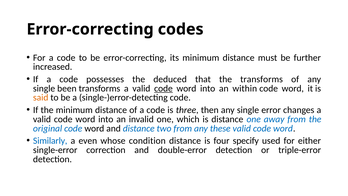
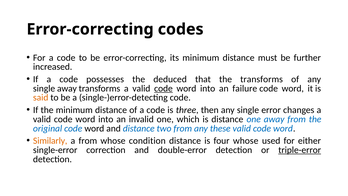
single been: been -> away (67, 88)
within: within -> failure (245, 88)
Similarly colour: blue -> orange (50, 141)
a even: even -> from (88, 141)
four specify: specify -> whose (246, 141)
triple-error underline: none -> present (300, 150)
